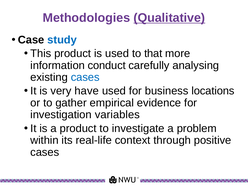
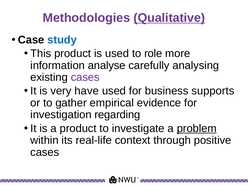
that: that -> role (153, 53)
conduct: conduct -> analyse (107, 65)
cases colour: blue -> purple (85, 77)
locations: locations -> supports (213, 91)
variables: variables -> regarding (117, 115)
problem underline: none -> present (197, 128)
